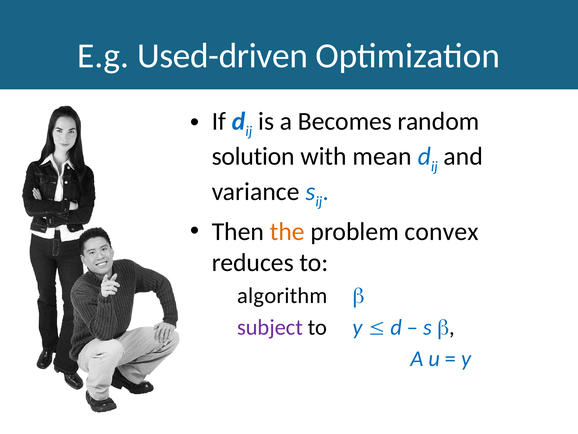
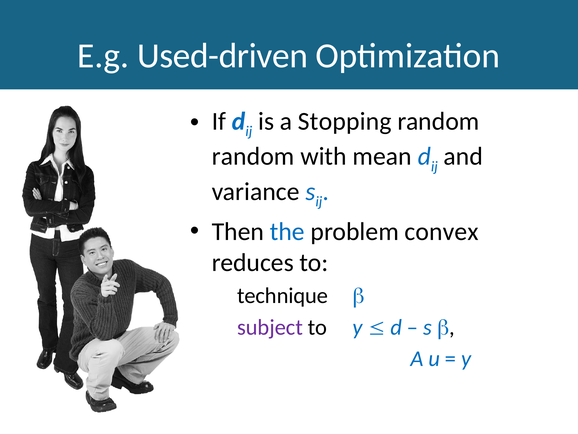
Becomes: Becomes -> Stopping (345, 121)
solution: solution -> random (253, 156)
the colour: orange -> blue (287, 232)
algorithm: algorithm -> technique (283, 296)
